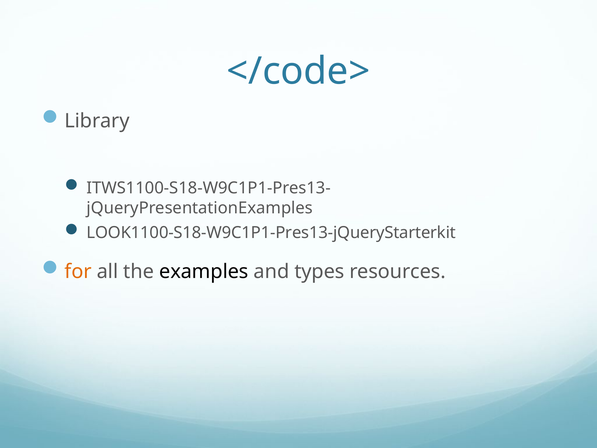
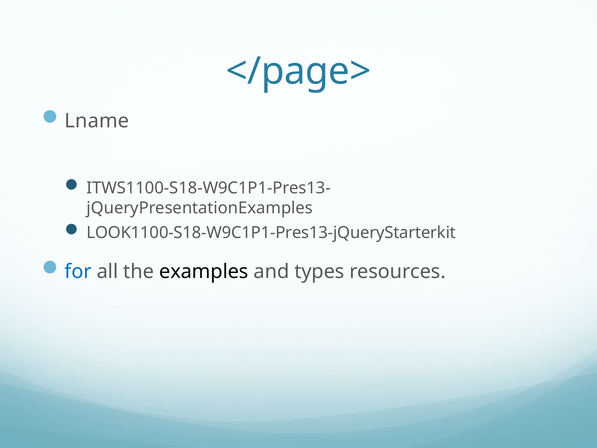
</code>: </code> -> </page> (299, 71)
Library: Library -> Lname (97, 121)
for colour: orange -> blue (78, 271)
